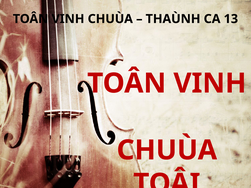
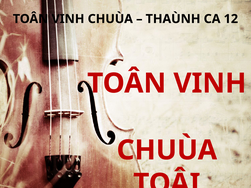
13: 13 -> 12 (231, 19)
